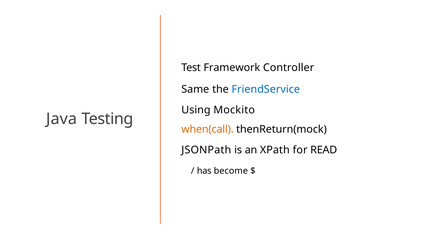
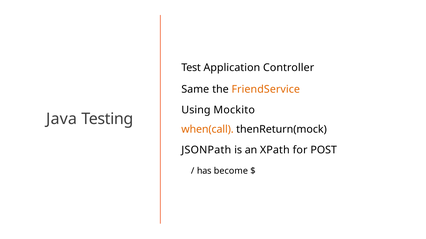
Framework: Framework -> Application (232, 68)
FriendService colour: blue -> orange (266, 90)
READ: READ -> POST (324, 150)
